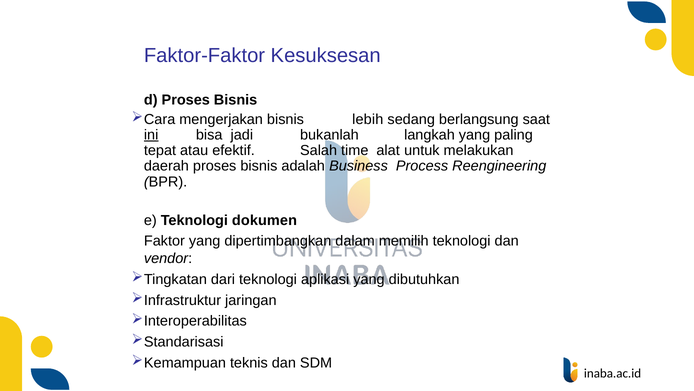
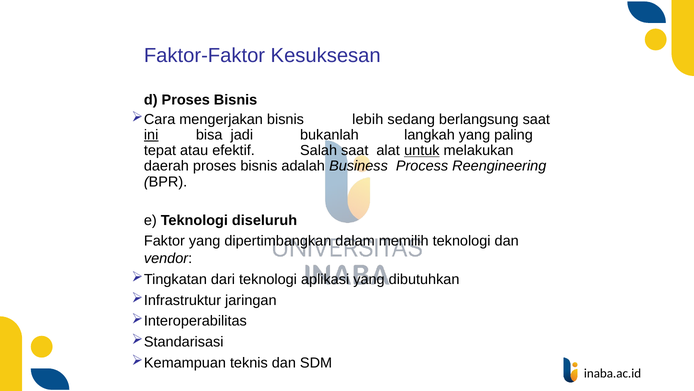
Salah time: time -> saat (355, 150)
untuk underline: none -> present (422, 150)
dokumen: dokumen -> diseluruh (265, 220)
